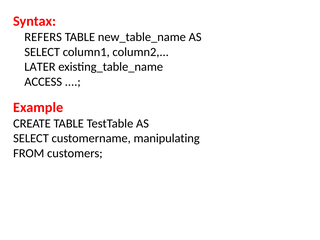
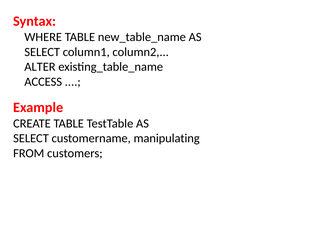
REFERS: REFERS -> WHERE (43, 37)
LATER: LATER -> ALTER (40, 67)
